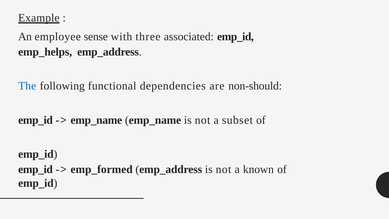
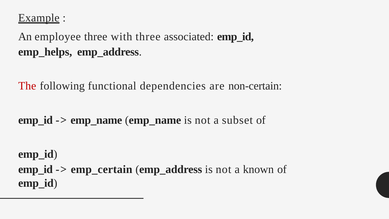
employee sense: sense -> three (96, 37)
The colour: blue -> red (27, 86)
non-should: non-should -> non-certain (255, 86)
emp_formed: emp_formed -> emp_certain (102, 169)
